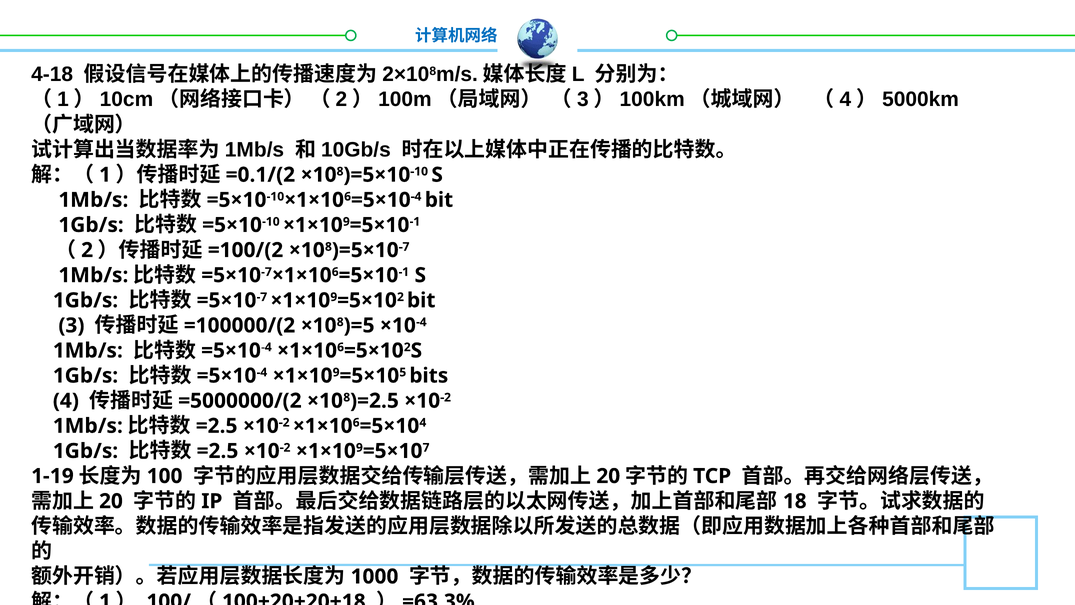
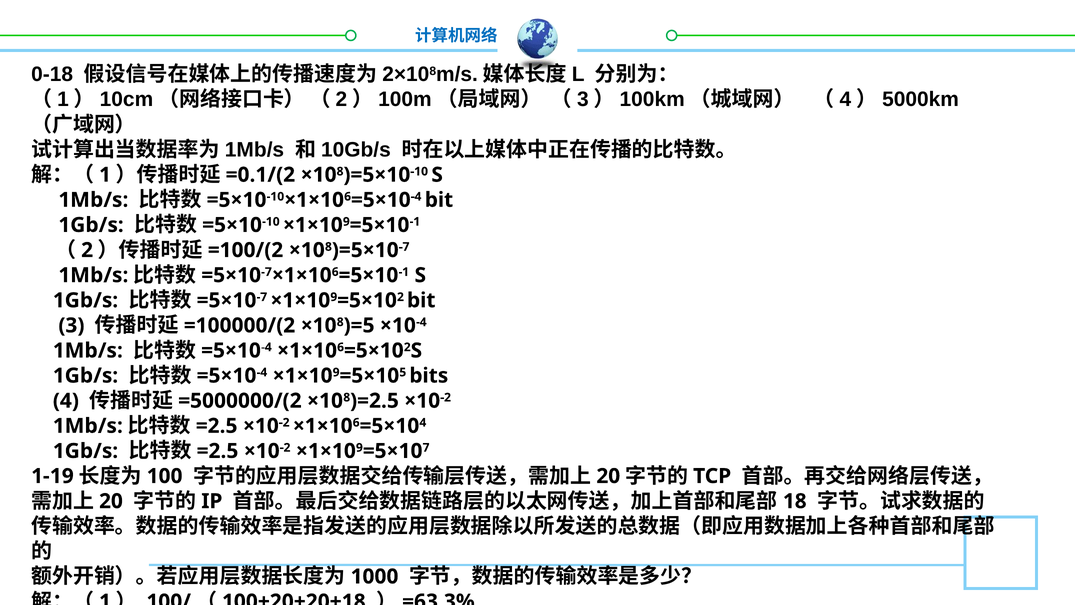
4-18: 4-18 -> 0-18 (52, 74)
